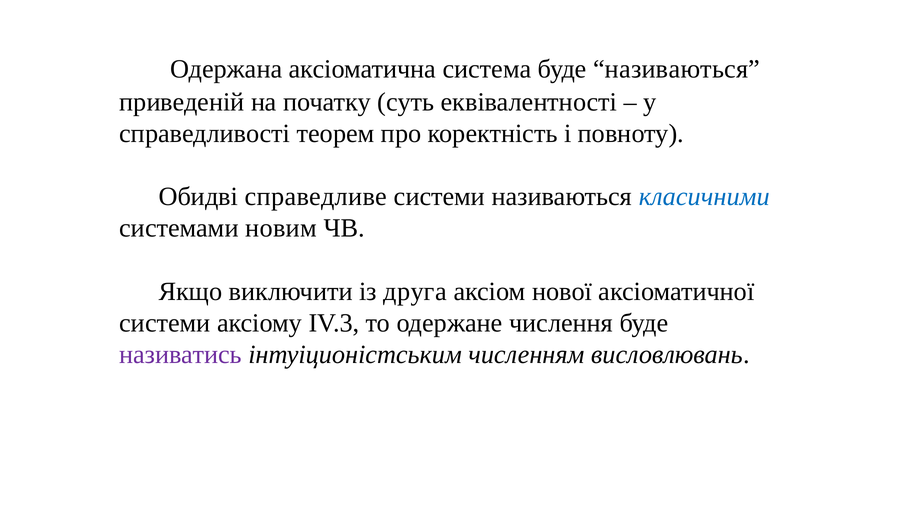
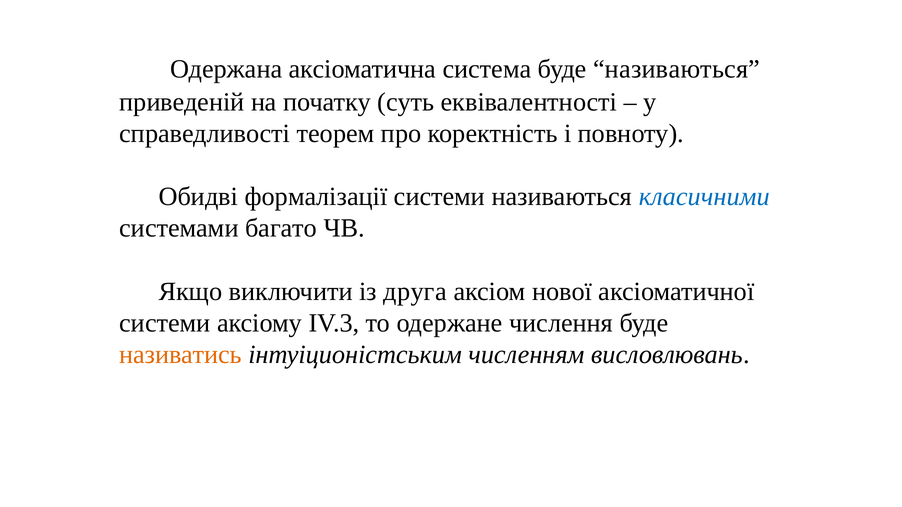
справедливе: справедливе -> формалізації (316, 197)
новим: новим -> багато (281, 228)
називатись colour: purple -> orange (181, 355)
